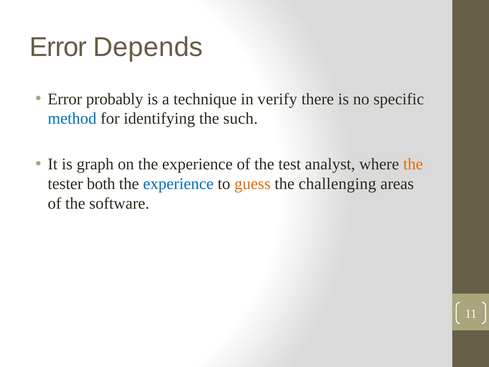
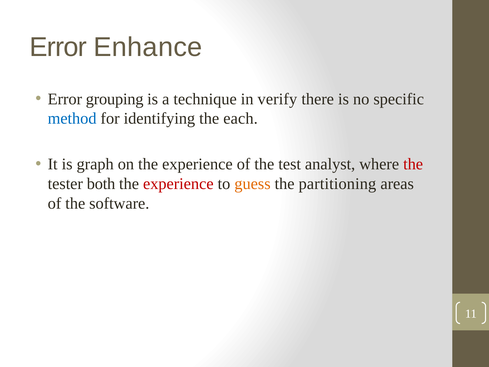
Depends: Depends -> Enhance (148, 47)
probably: probably -> grouping (115, 99)
such: such -> each (241, 119)
the colour: orange -> red (413, 164)
experience colour: blue -> red (178, 184)
challenging: challenging -> partitioning (337, 184)
